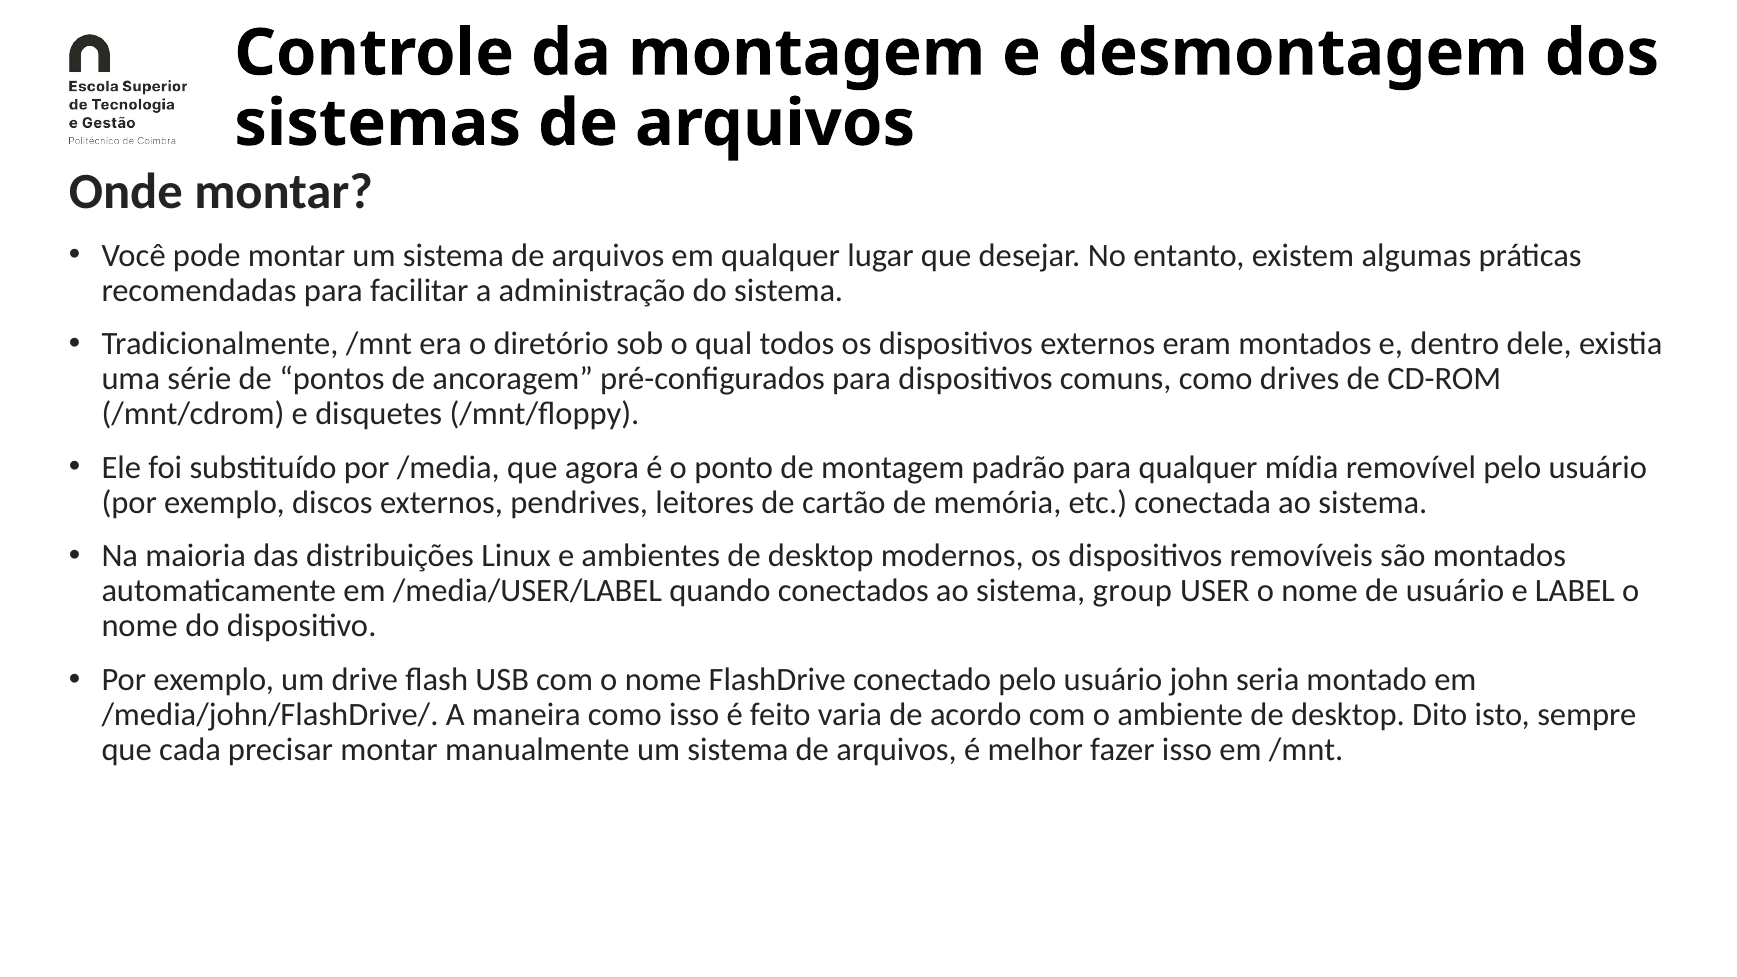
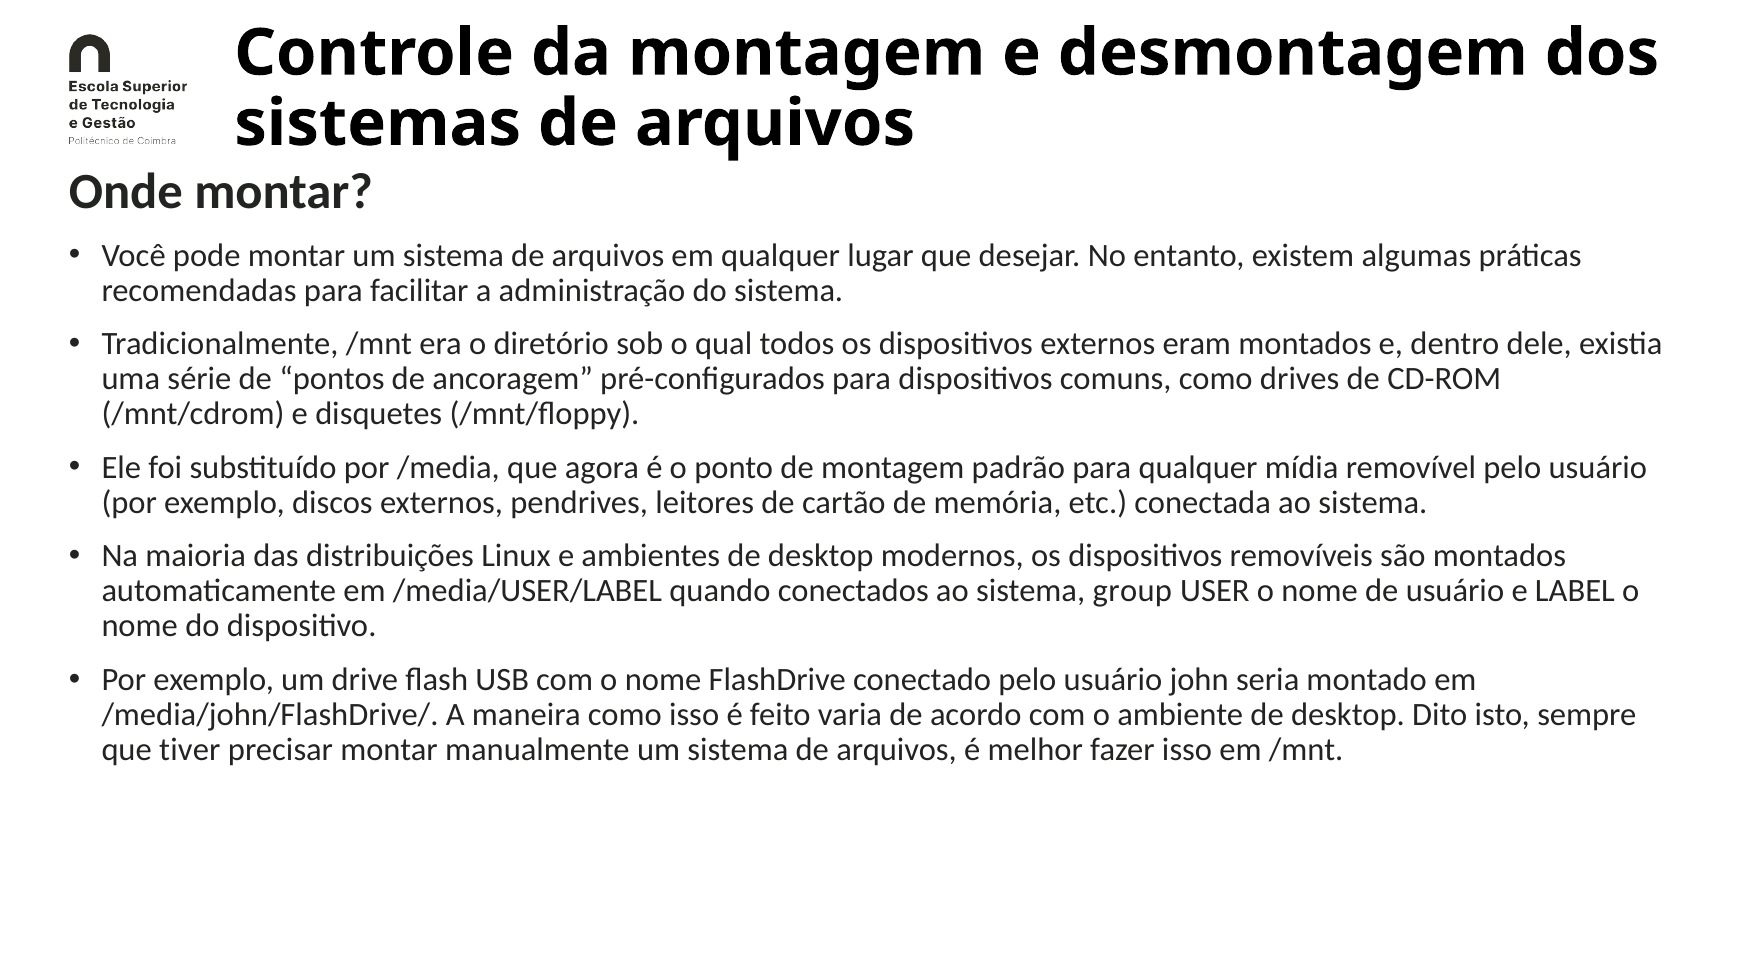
cada: cada -> tiver (190, 750)
